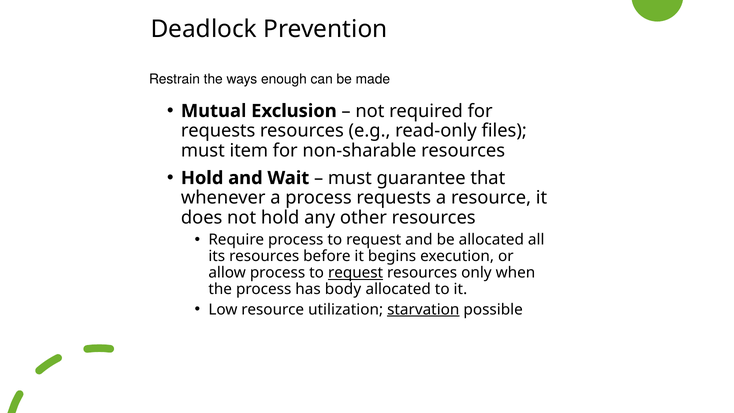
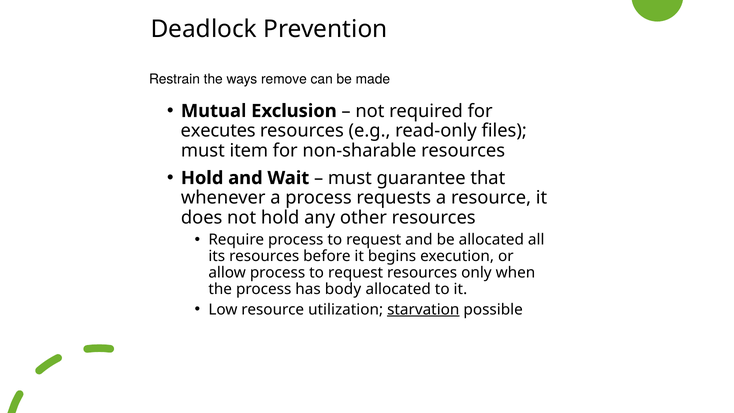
enough: enough -> remove (284, 79)
requests: requests -> executes (218, 131)
request underline: present -> none (356, 273)
